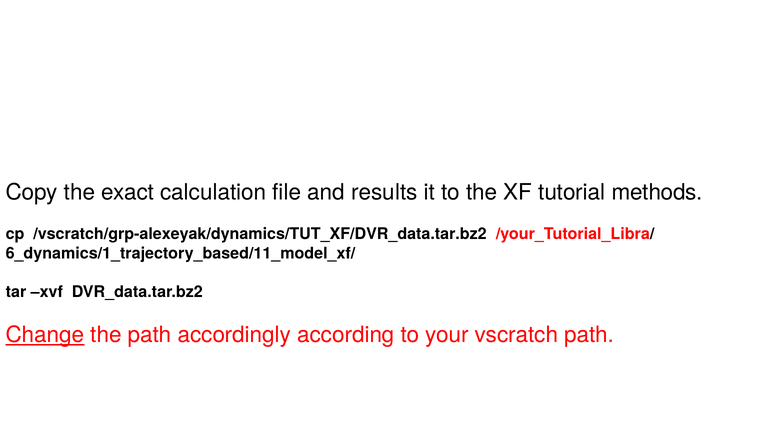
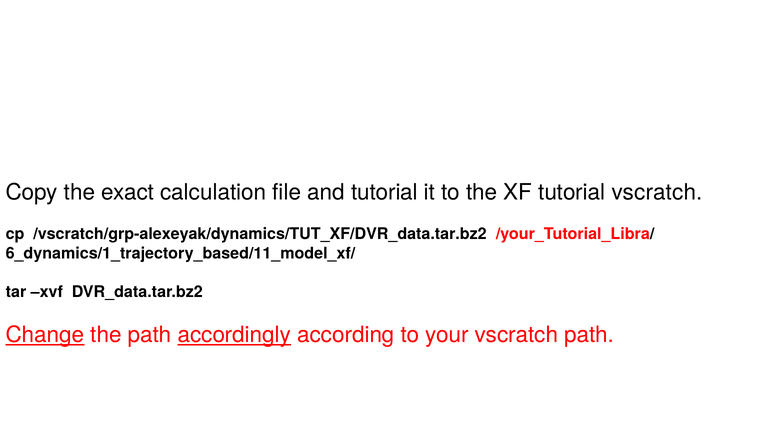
and results: results -> tutorial (384, 192)
tutorial methods: methods -> vscratch (657, 192)
accordingly underline: none -> present (234, 335)
